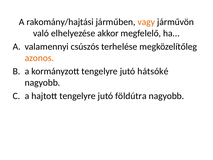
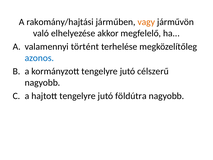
csúszós: csúszós -> történt (85, 46)
azonos colour: orange -> blue (39, 58)
hátsóké: hátsóké -> célszerű (153, 71)
